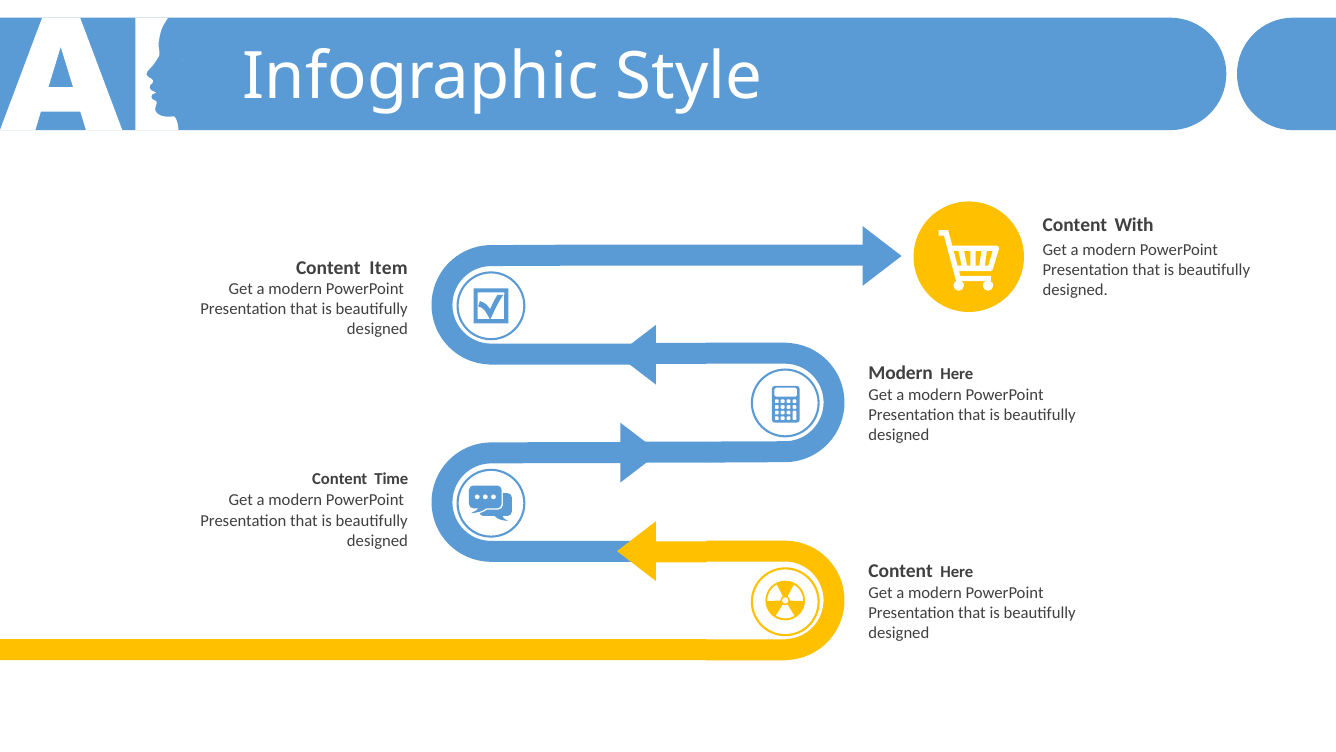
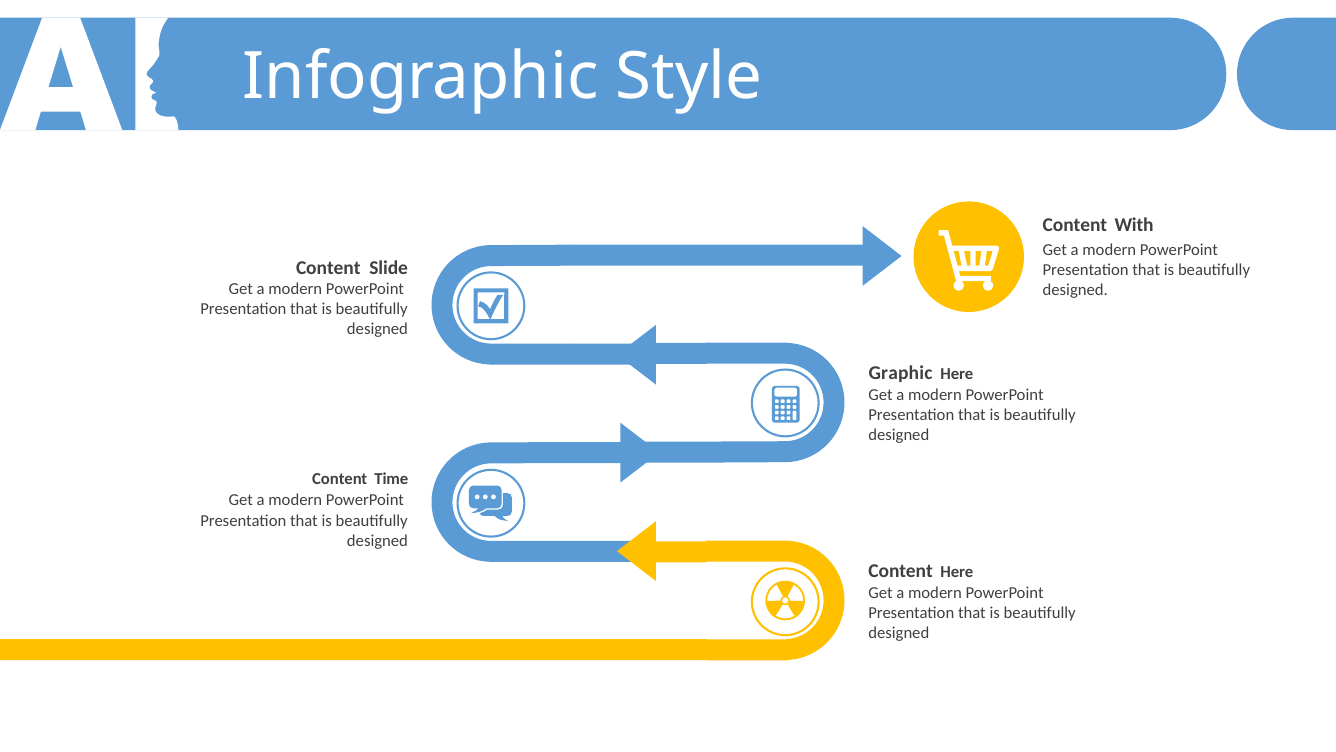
Item: Item -> Slide (389, 268)
Modern: Modern -> Graphic (900, 373)
